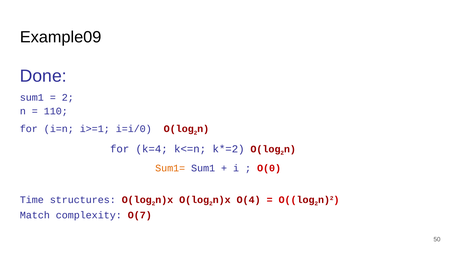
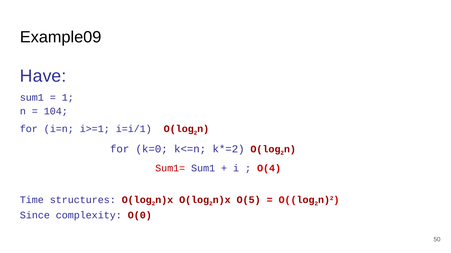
Done: Done -> Have (43, 76)
2: 2 -> 1 (68, 98)
110: 110 -> 104 (56, 112)
i=i/0: i=i/0 -> i=i/1 (134, 129)
k=4: k=4 -> k=0 (152, 149)
Sum1= colour: orange -> red (170, 169)
O(0: O(0 -> O(4 (269, 169)
O(4: O(4 -> O(5 (249, 200)
Match: Match -> Since (35, 216)
O(7: O(7 -> O(0 (140, 216)
